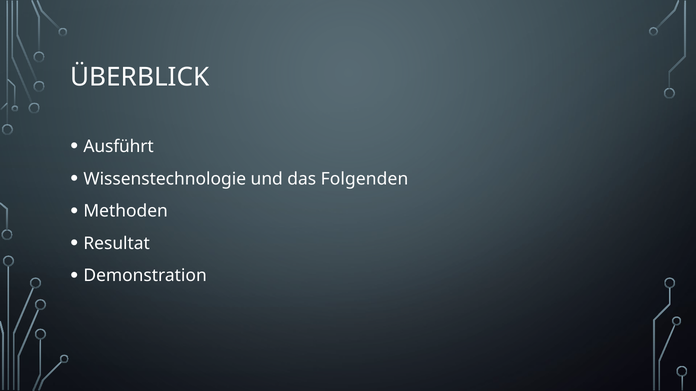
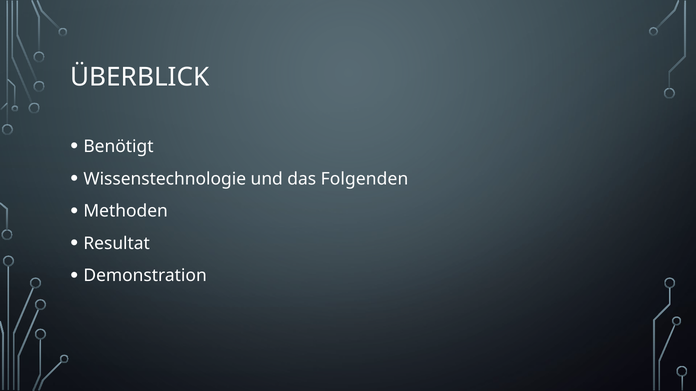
Ausführt: Ausführt -> Benötigt (119, 147)
